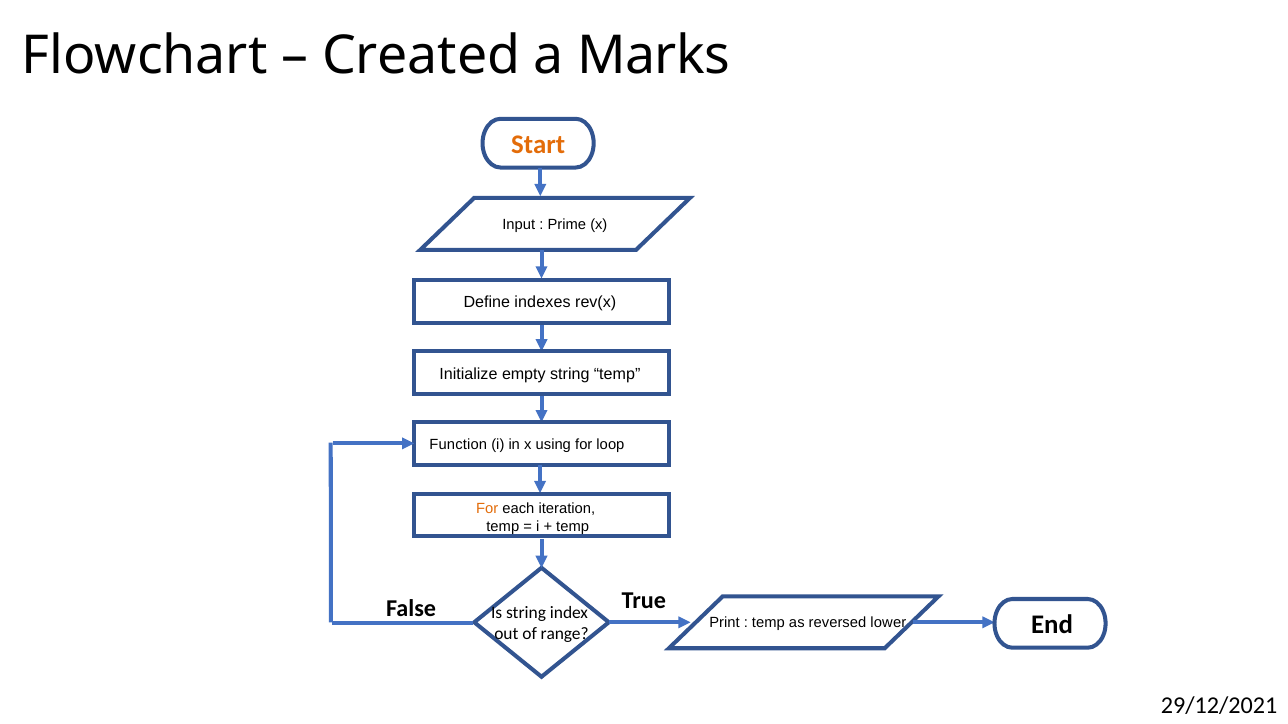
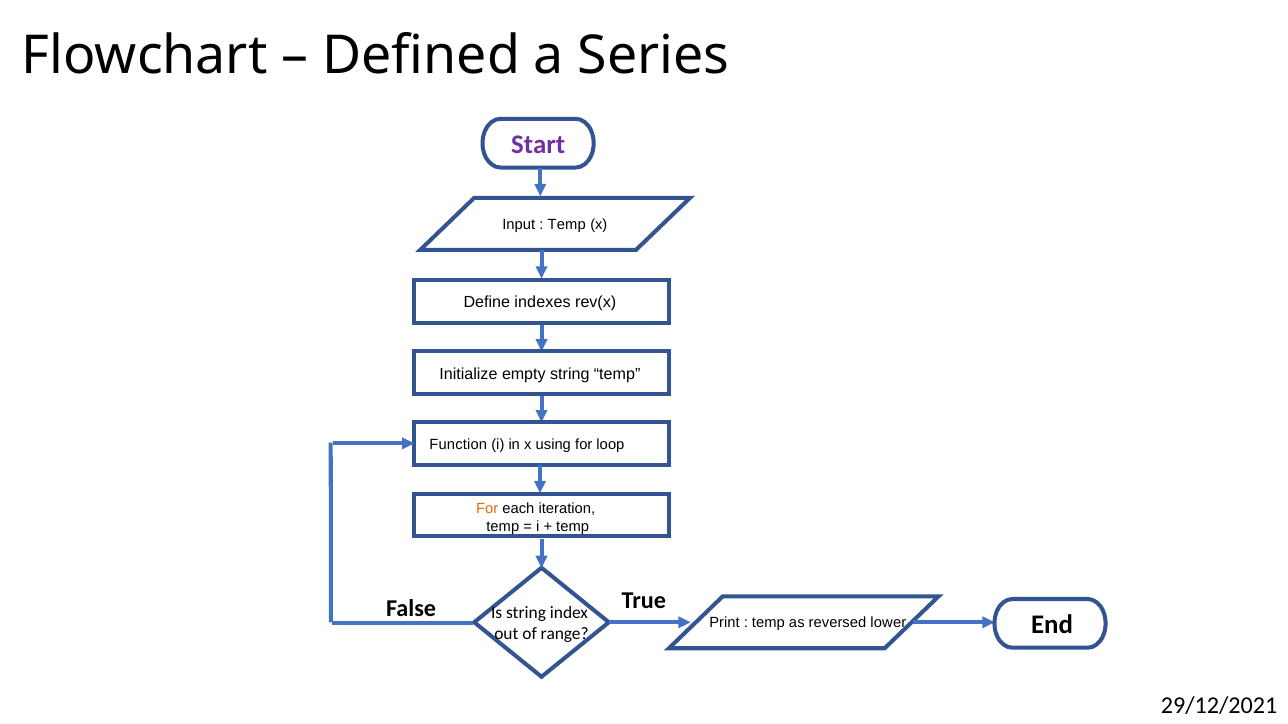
Created: Created -> Defined (421, 56)
Marks: Marks -> Series (653, 56)
Start colour: orange -> purple (538, 145)
Prime: Prime -> Temp (567, 225)
